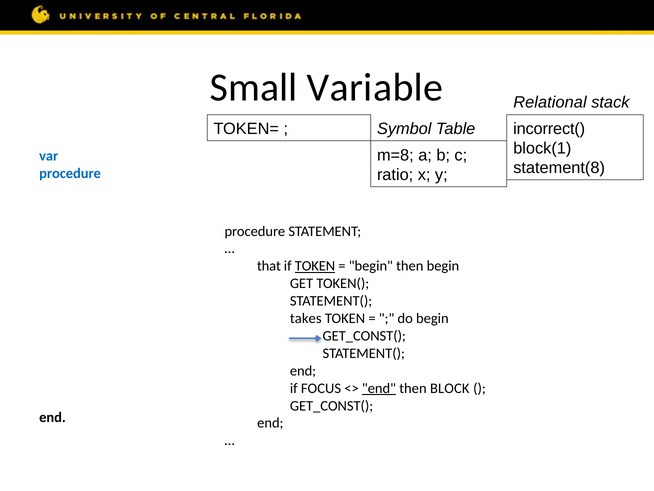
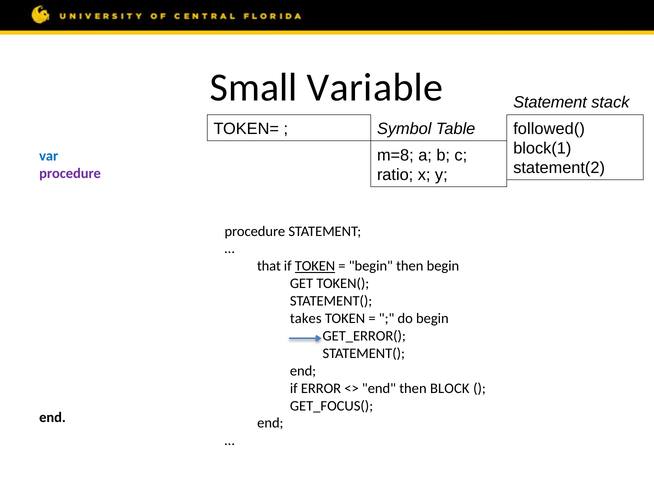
Relational: Relational -> Statement (550, 102)
incorrect(: incorrect( -> followed( (549, 129)
statement(8: statement(8 -> statement(2 (559, 168)
procedure colour: blue -> purple (70, 173)
GET_CONST(: GET_CONST( -> GET_ERROR( (364, 336)
FOCUS: FOCUS -> ERROR (321, 388)
end underline: present -> none (379, 388)
GET_CONST(: GET_CONST( -> GET_FOCUS( (332, 405)
